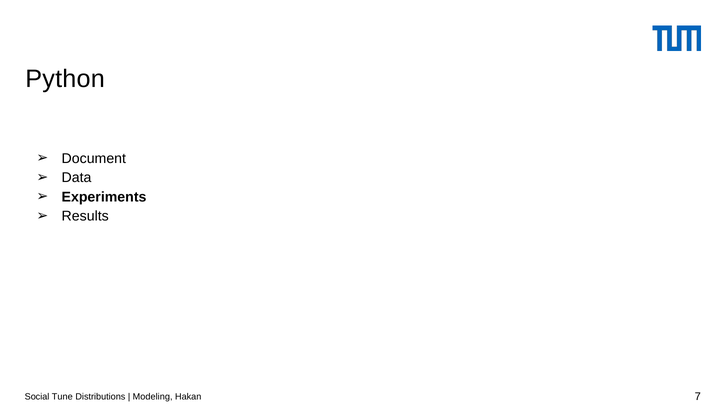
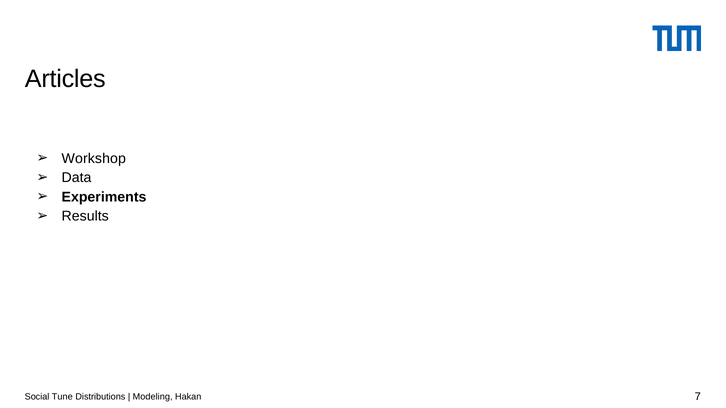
Python: Python -> Articles (65, 79)
Document: Document -> Workshop (94, 159)
